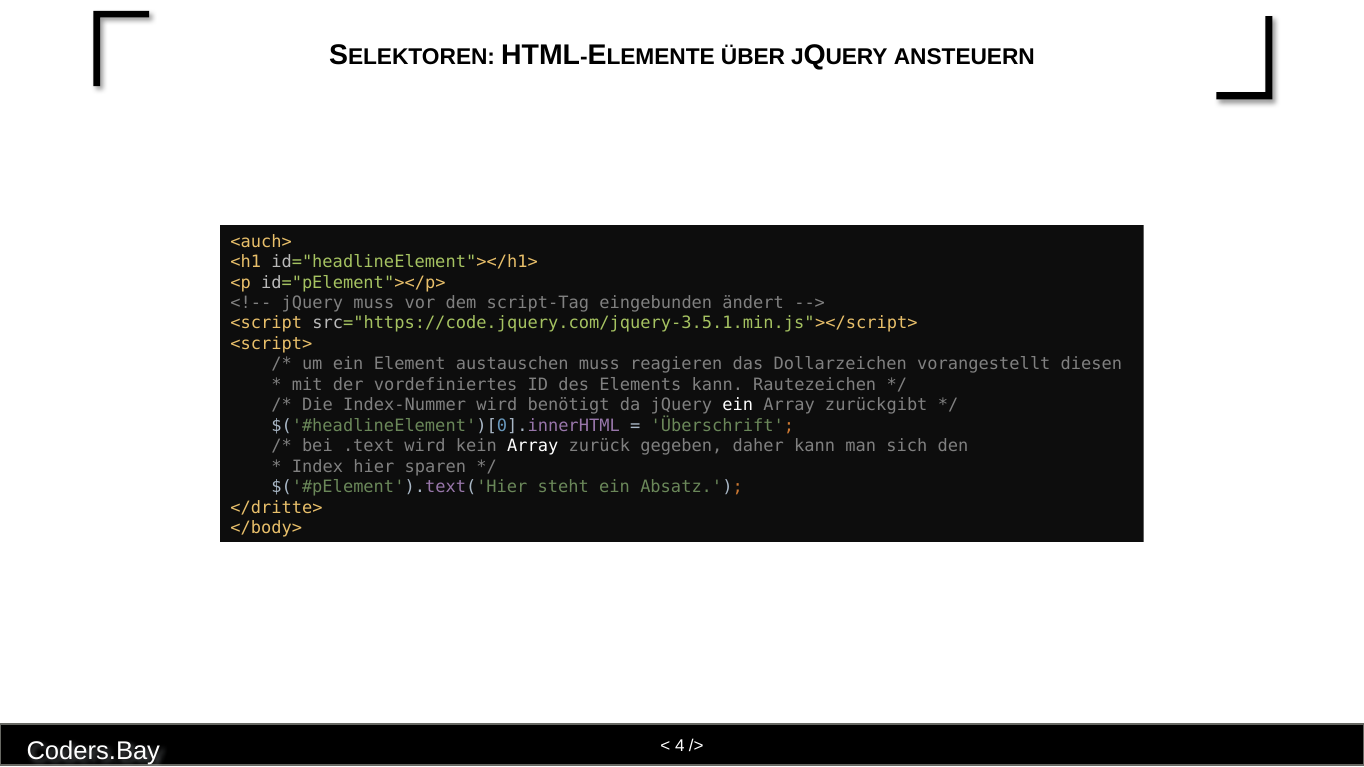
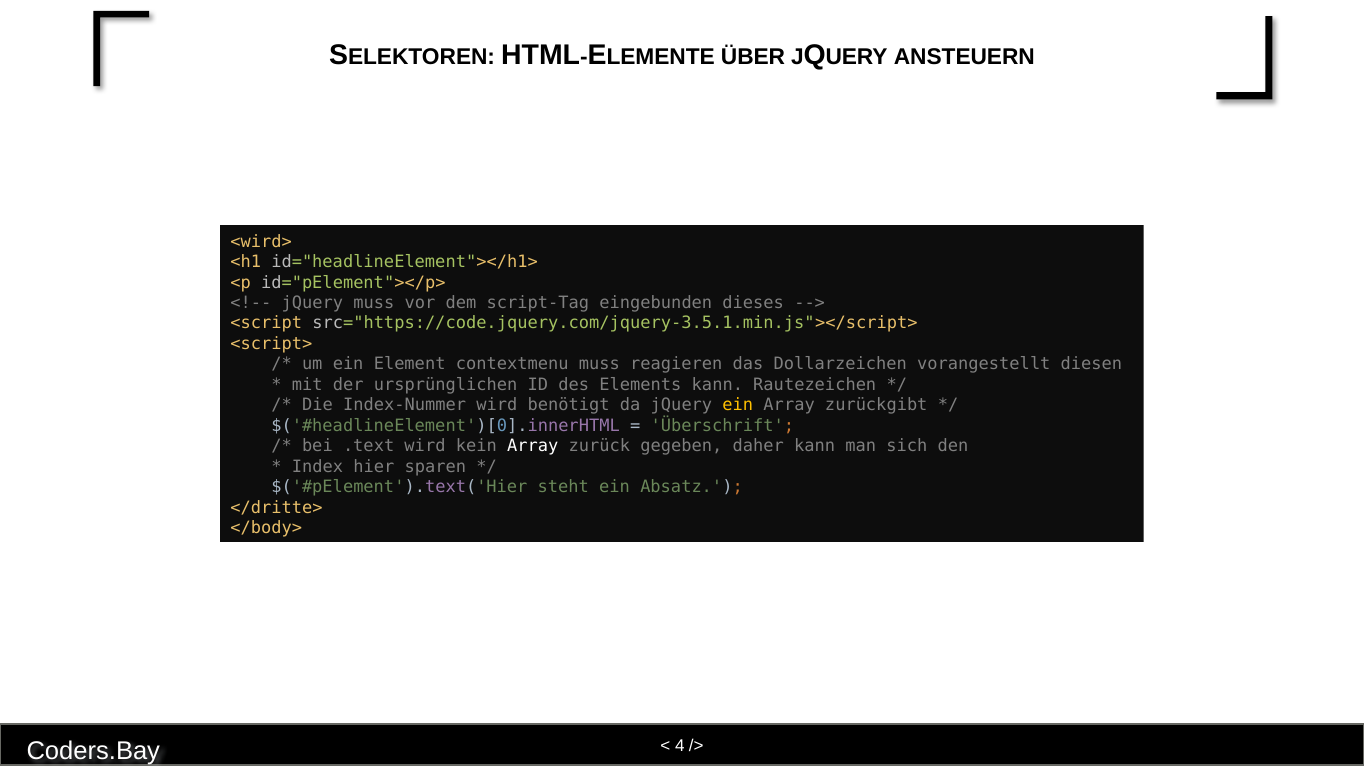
<auch>: <auch> -> <wird> (261, 242)
ändert: ändert -> dieses (753, 303)
austauschen: austauschen -> contextmenu (512, 364)
vordefiniertes: vordefiniertes -> ursprünglichen (446, 385)
ein colour: white -> yellow (738, 405)
